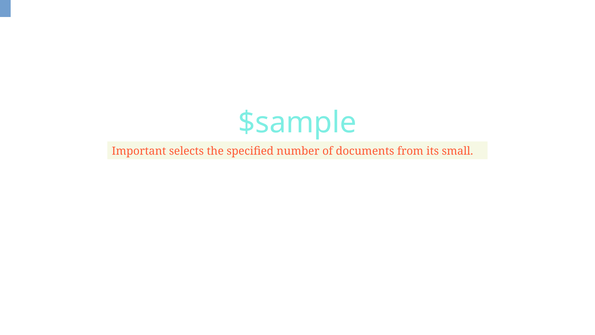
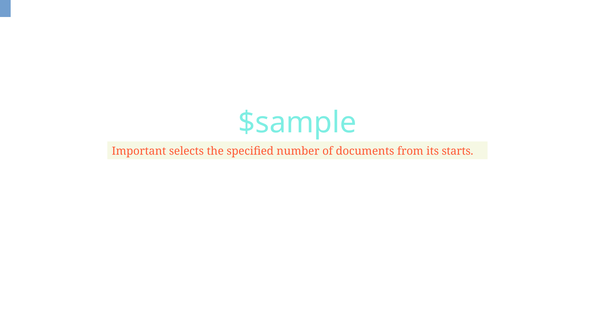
small: small -> starts (458, 151)
